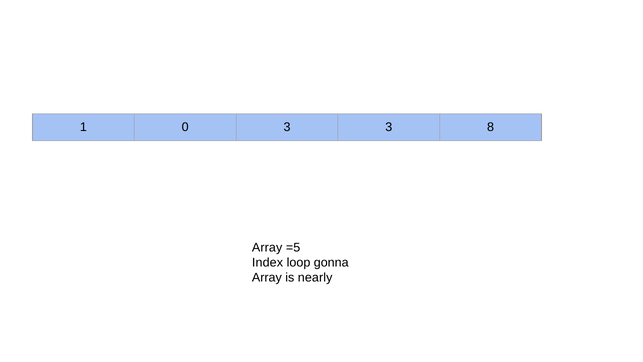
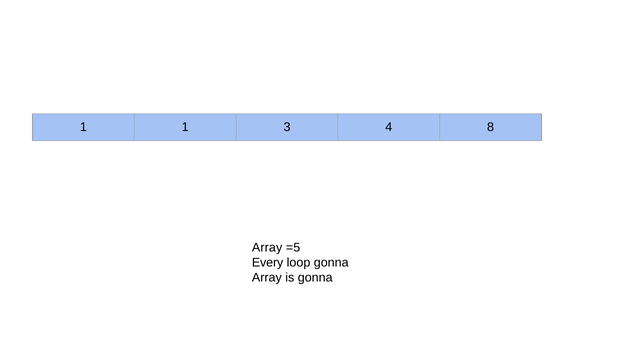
1 0: 0 -> 1 (185, 127)
3 3: 3 -> 4 (389, 127)
Index: Index -> Every (268, 262)
is nearly: nearly -> gonna (315, 277)
